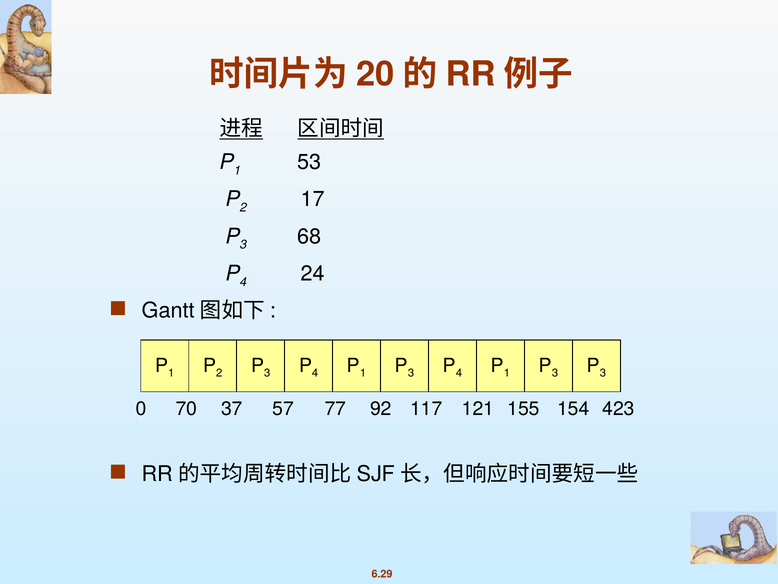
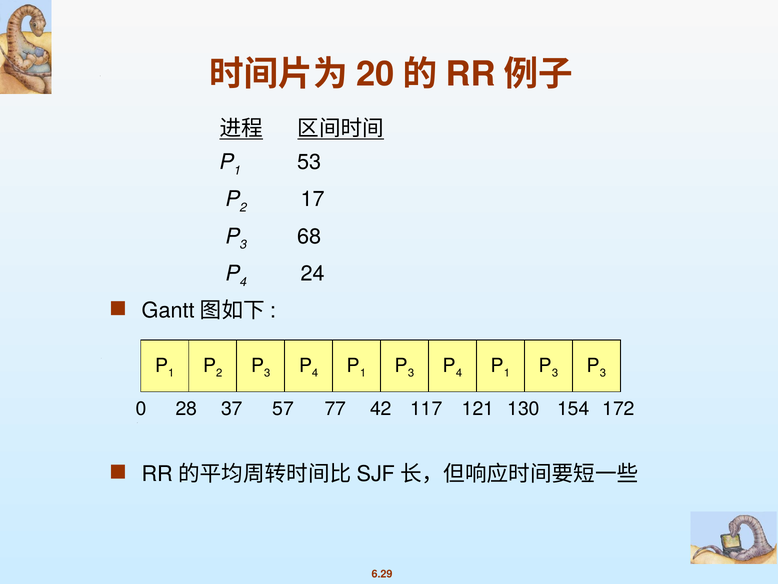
70: 70 -> 28 (186, 409)
92: 92 -> 42 (381, 409)
155: 155 -> 130 (523, 409)
423: 423 -> 172 (619, 409)
